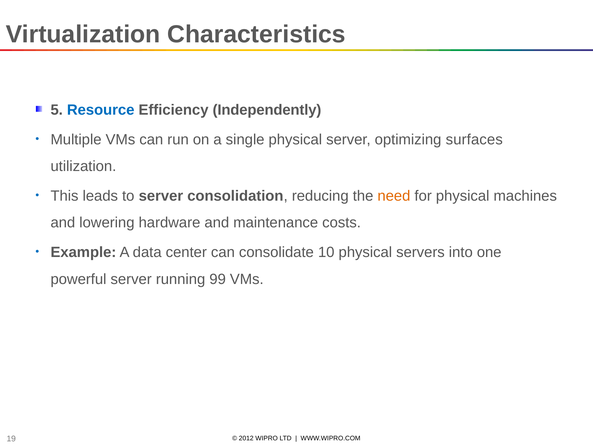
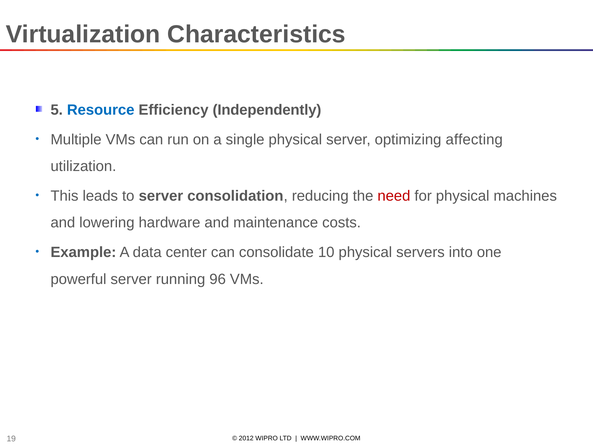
surfaces: surfaces -> affecting (474, 140)
need colour: orange -> red (394, 196)
99: 99 -> 96 (218, 279)
